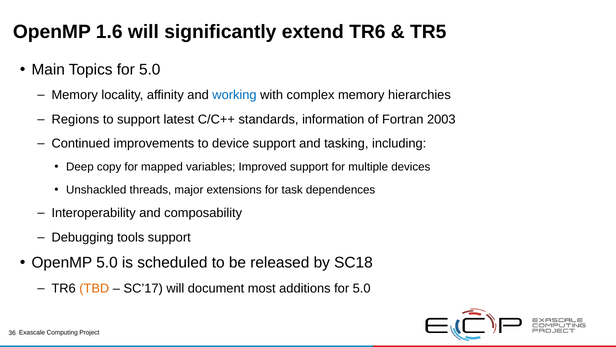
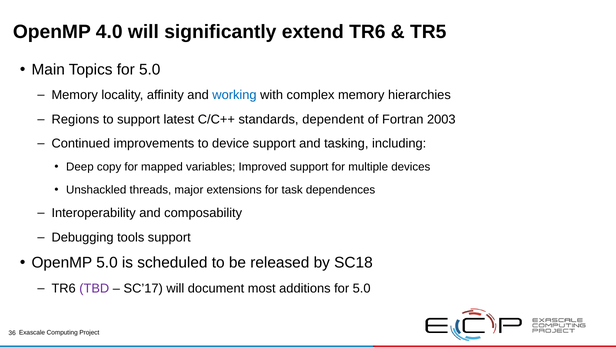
1.6: 1.6 -> 4.0 (109, 32)
information: information -> dependent (333, 119)
TBD colour: orange -> purple (94, 288)
